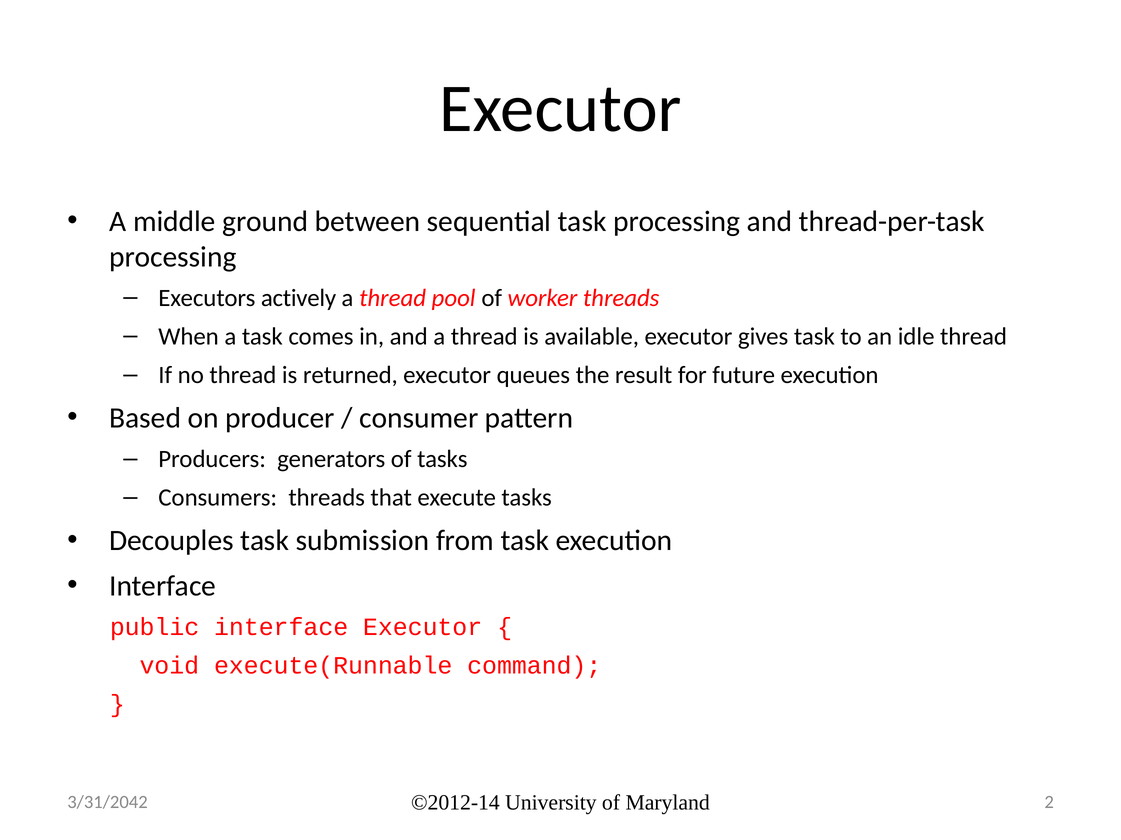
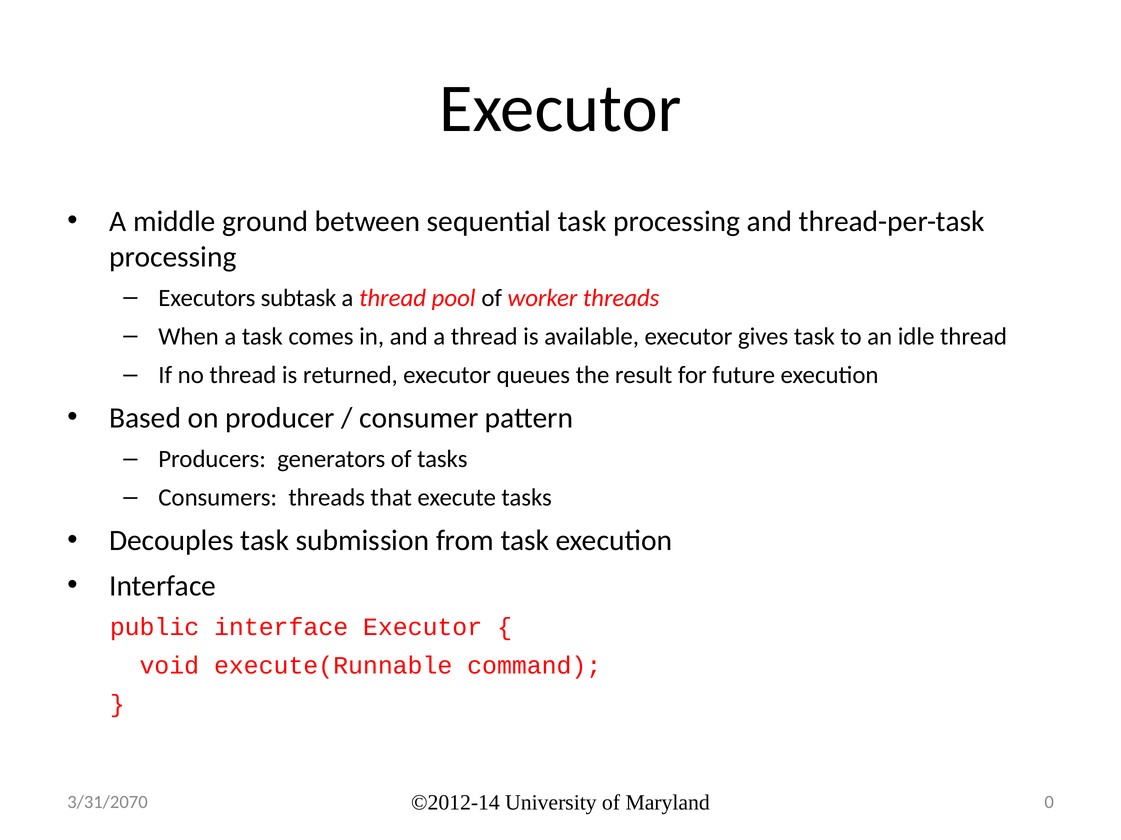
actively: actively -> subtask (299, 298)
2: 2 -> 0 (1049, 803)
3/31/2042: 3/31/2042 -> 3/31/2070 (108, 803)
